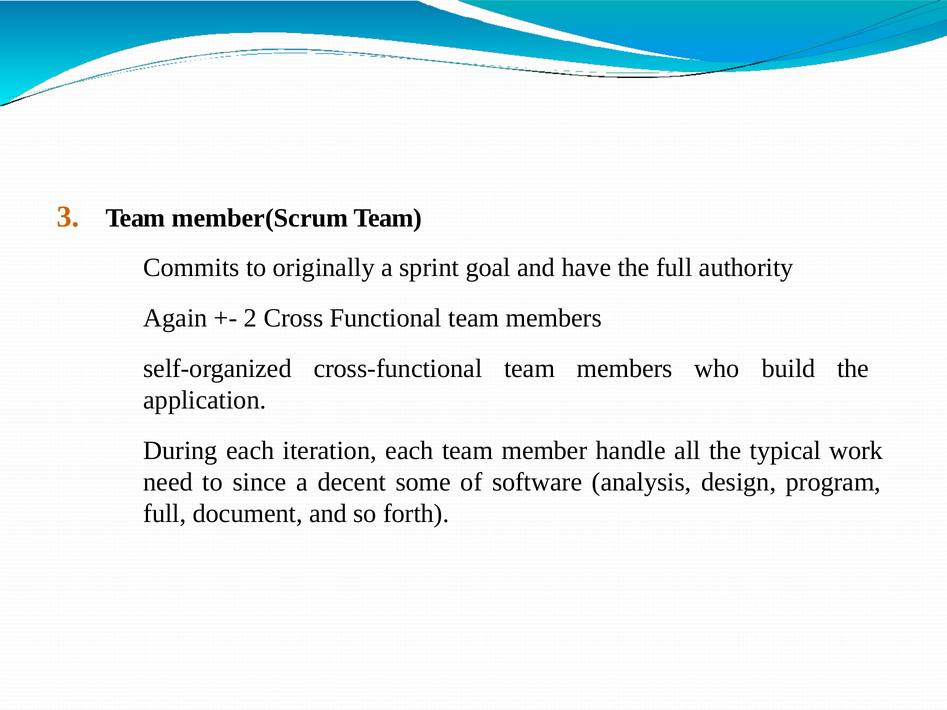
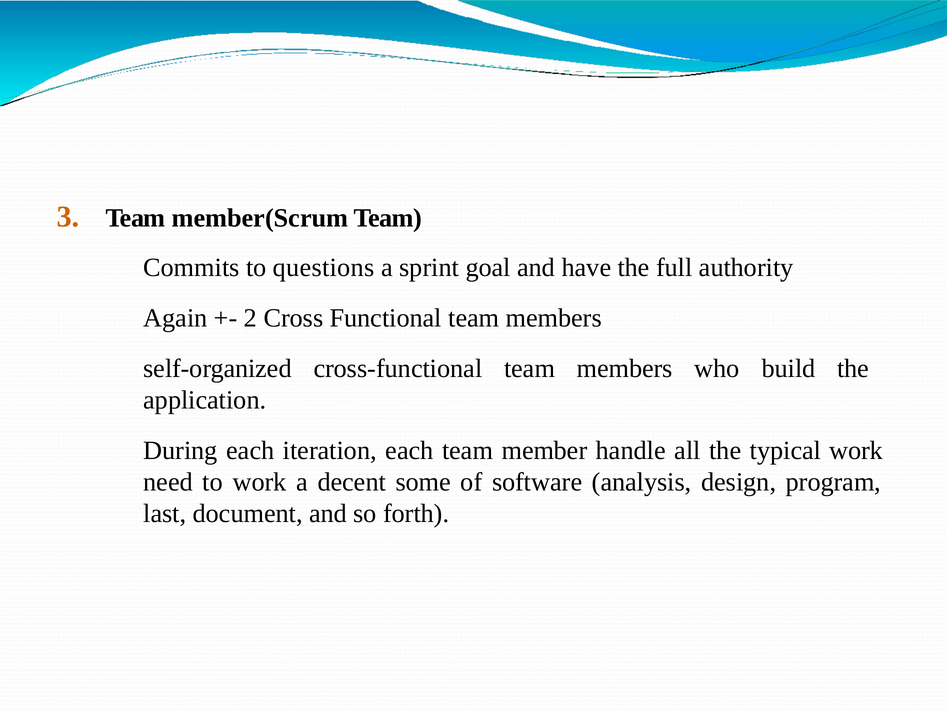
originally: originally -> questions (324, 268)
to since: since -> work (260, 482)
full: full -> last (165, 514)
